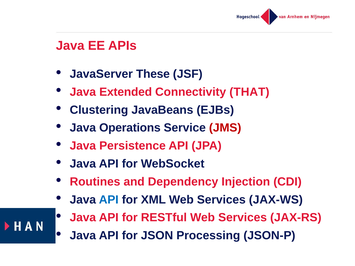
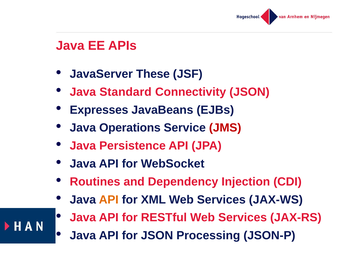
Extended: Extended -> Standard (126, 92)
Connectivity THAT: THAT -> JSON (249, 92)
Clustering: Clustering -> Expresses (99, 110)
API colour: blue -> orange (109, 200)
